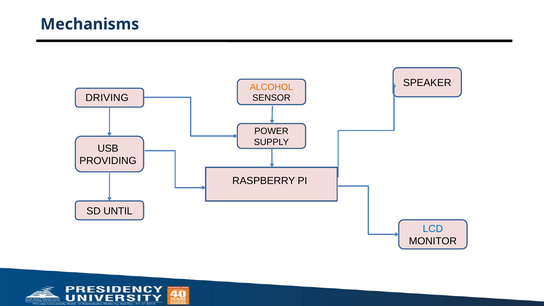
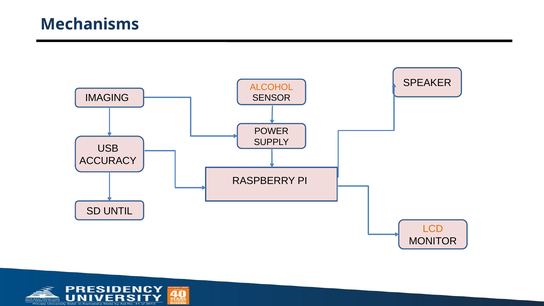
DRIVING: DRIVING -> IMAGING (107, 98)
PROVIDING: PROVIDING -> ACCURACY (108, 161)
LCD colour: blue -> orange (433, 229)
